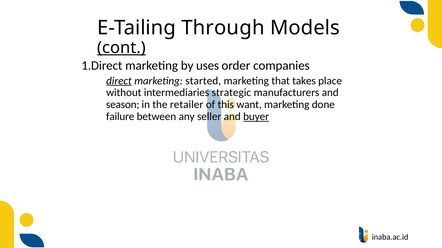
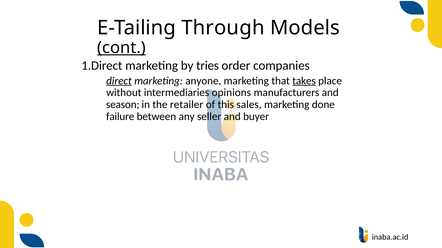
uses: uses -> tries (208, 66)
started: started -> anyone (203, 81)
takes underline: none -> present (304, 81)
strategic: strategic -> opinions (231, 93)
want: want -> sales (249, 105)
buyer underline: present -> none (256, 117)
